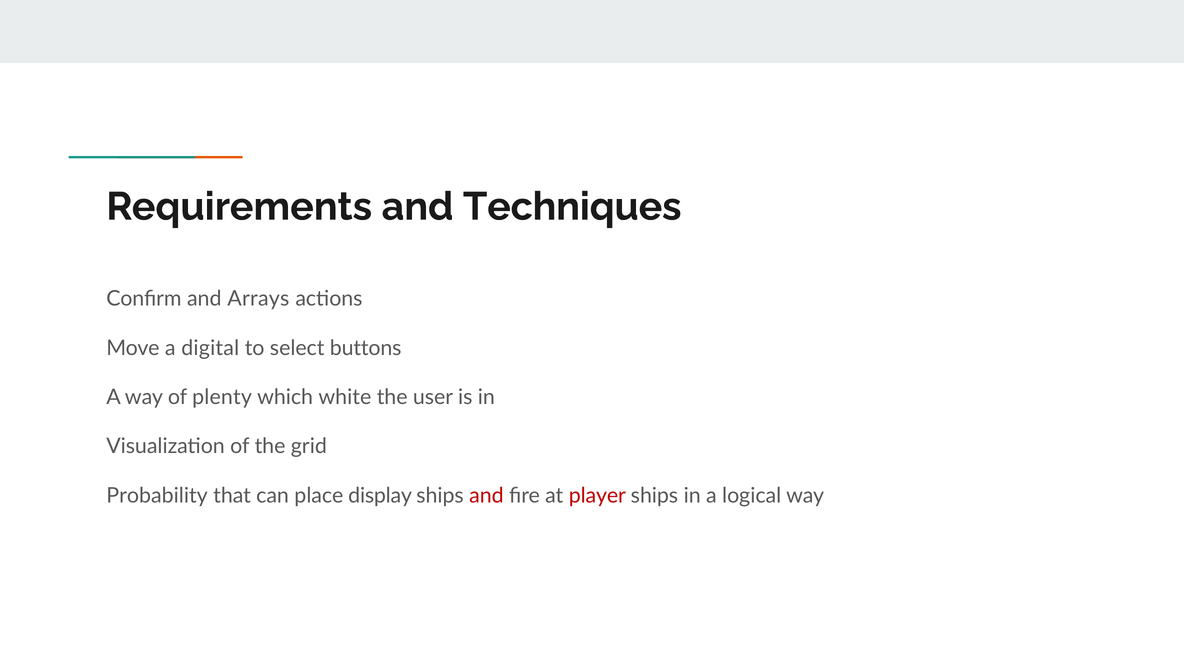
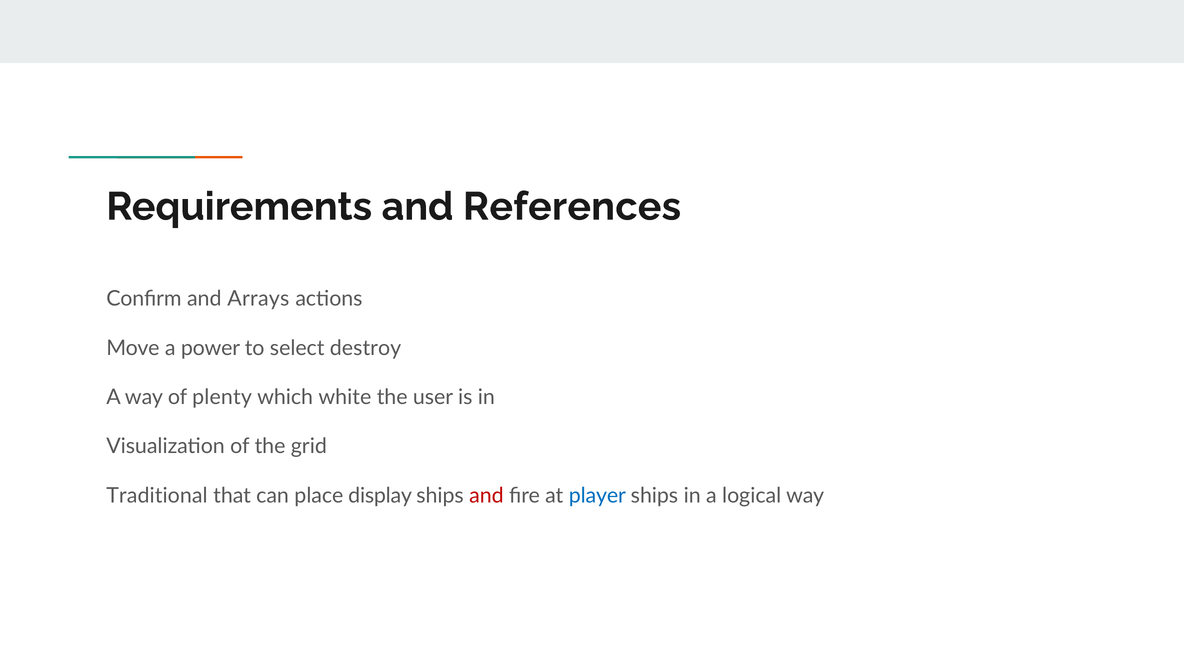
Techniques: Techniques -> References (572, 207)
digital: digital -> power (210, 348)
buttons: buttons -> destroy (366, 348)
Probability: Probability -> Traditional (157, 496)
player colour: red -> blue (597, 496)
